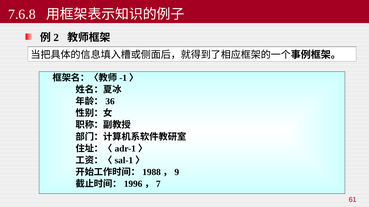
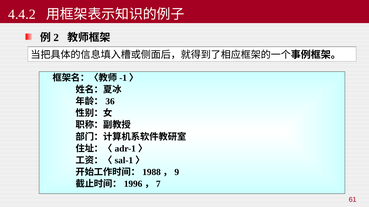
7.6.8: 7.6.8 -> 4.4.2 (22, 14)
